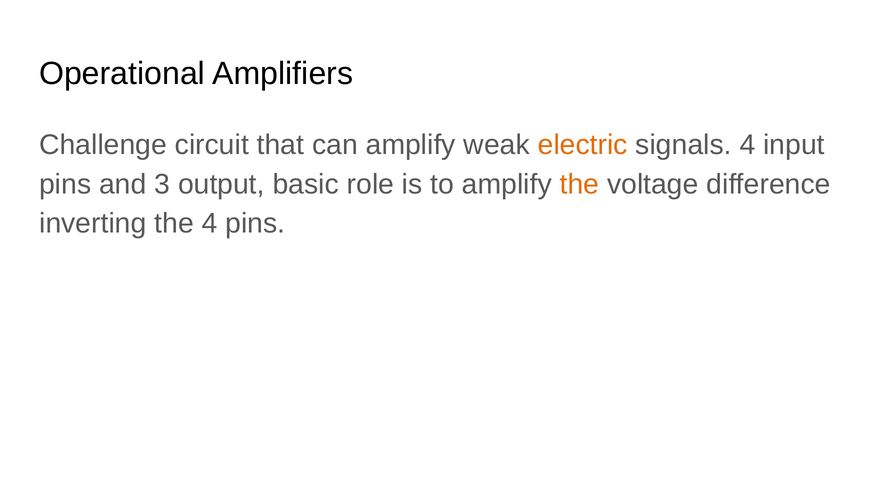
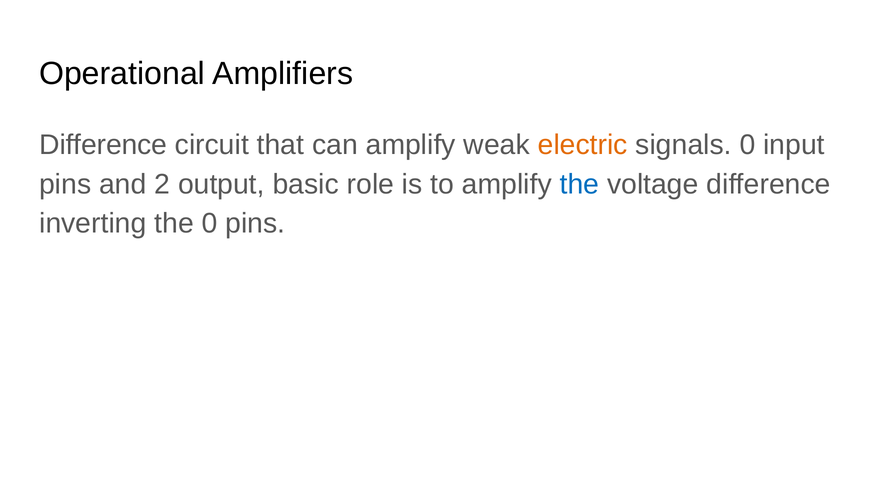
Challenge: Challenge -> Difference (103, 145)
signals 4: 4 -> 0 (748, 145)
3: 3 -> 2 (162, 184)
the colour: orange -> blue (579, 184)
the 4: 4 -> 0 (210, 224)
